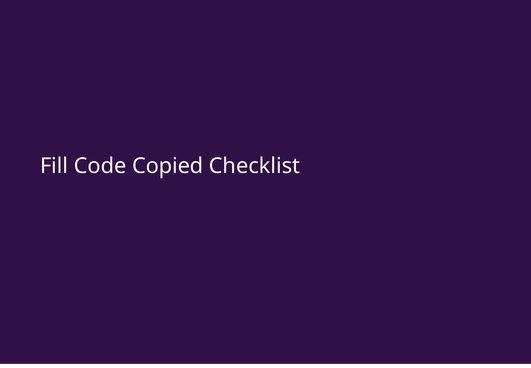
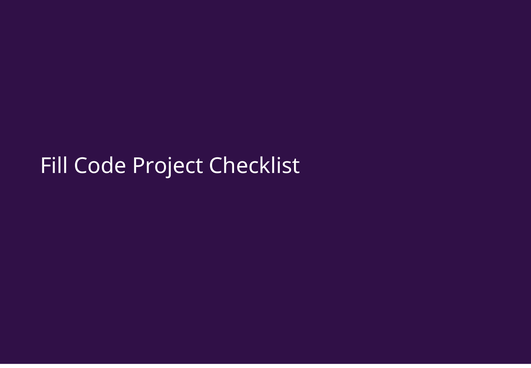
Copied: Copied -> Project (168, 166)
